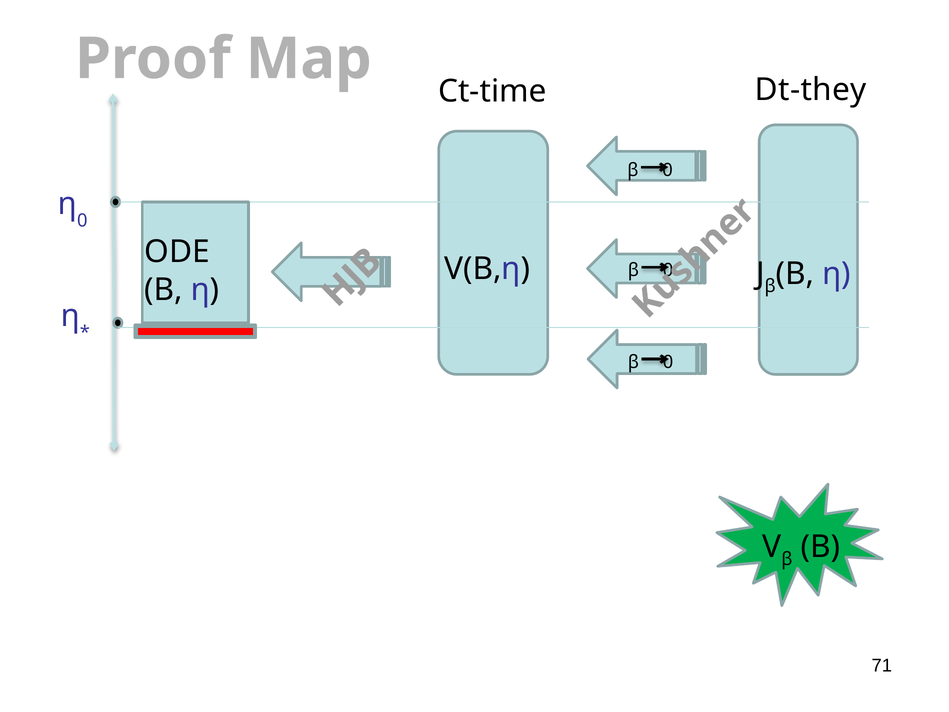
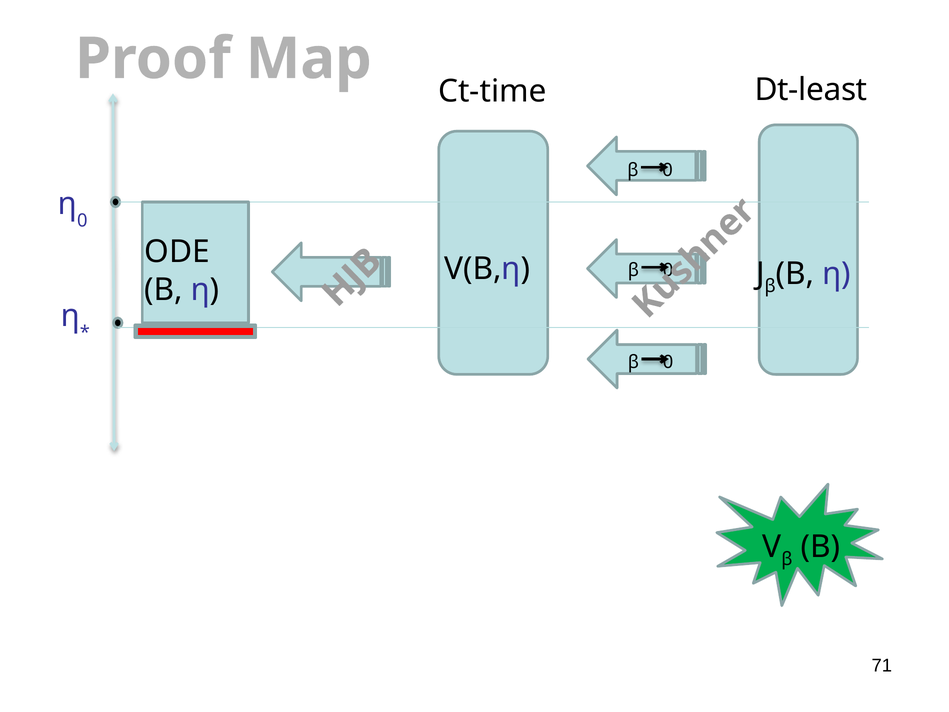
Dt-they: Dt-they -> Dt-least (811, 90)
